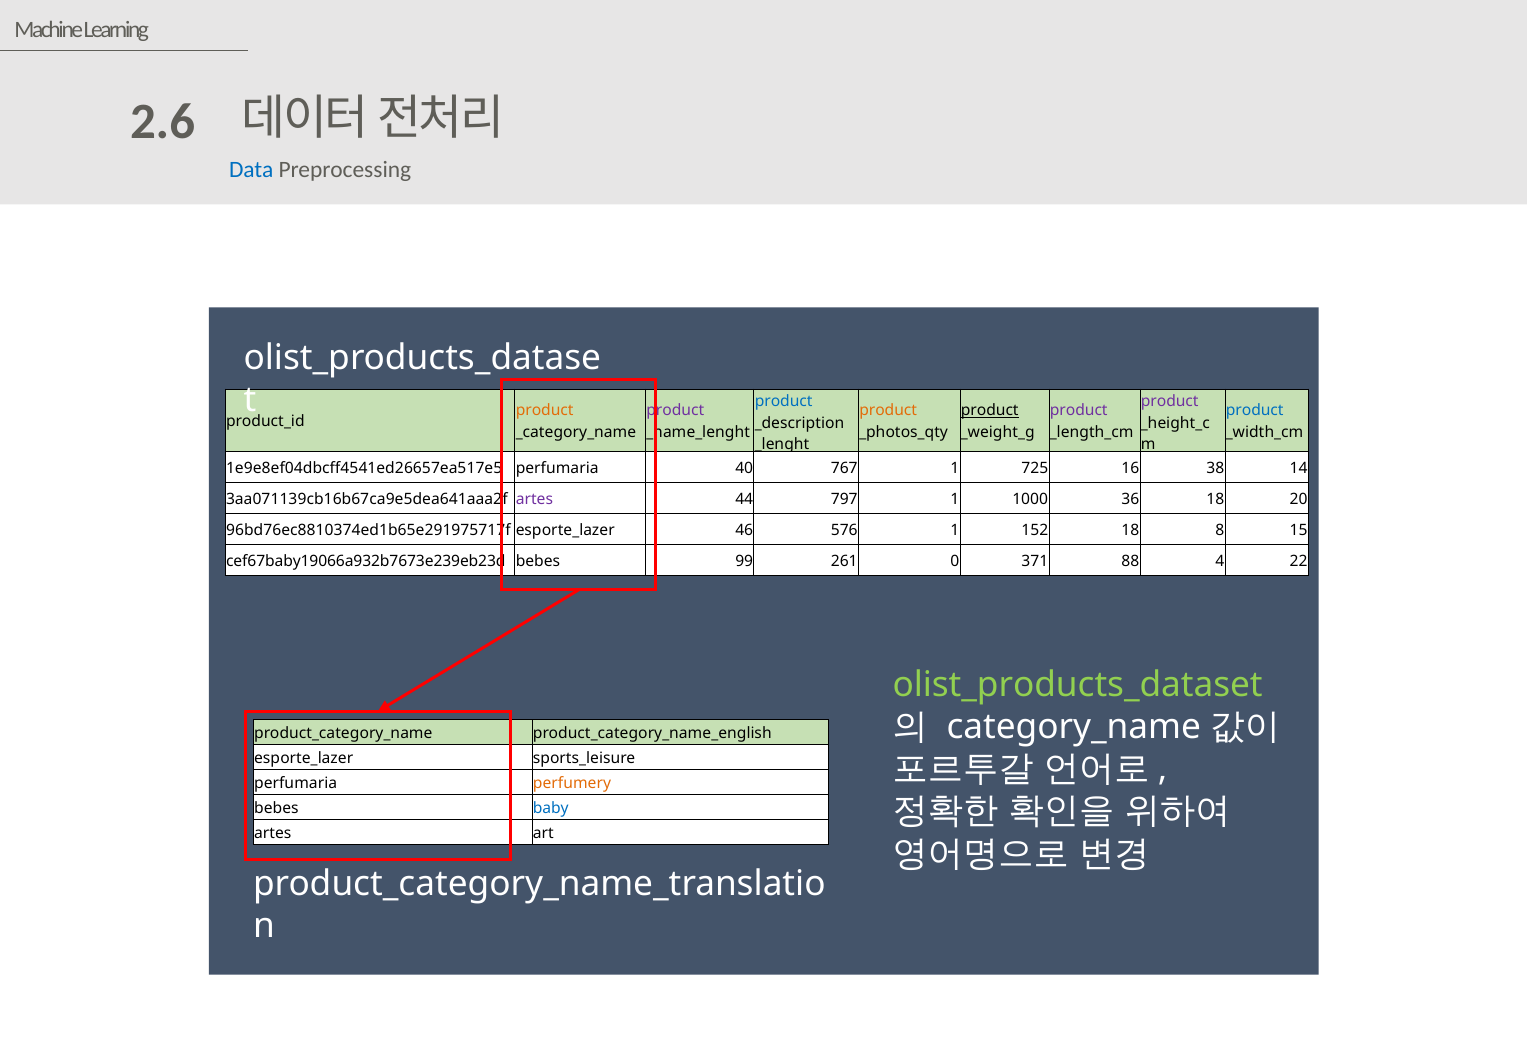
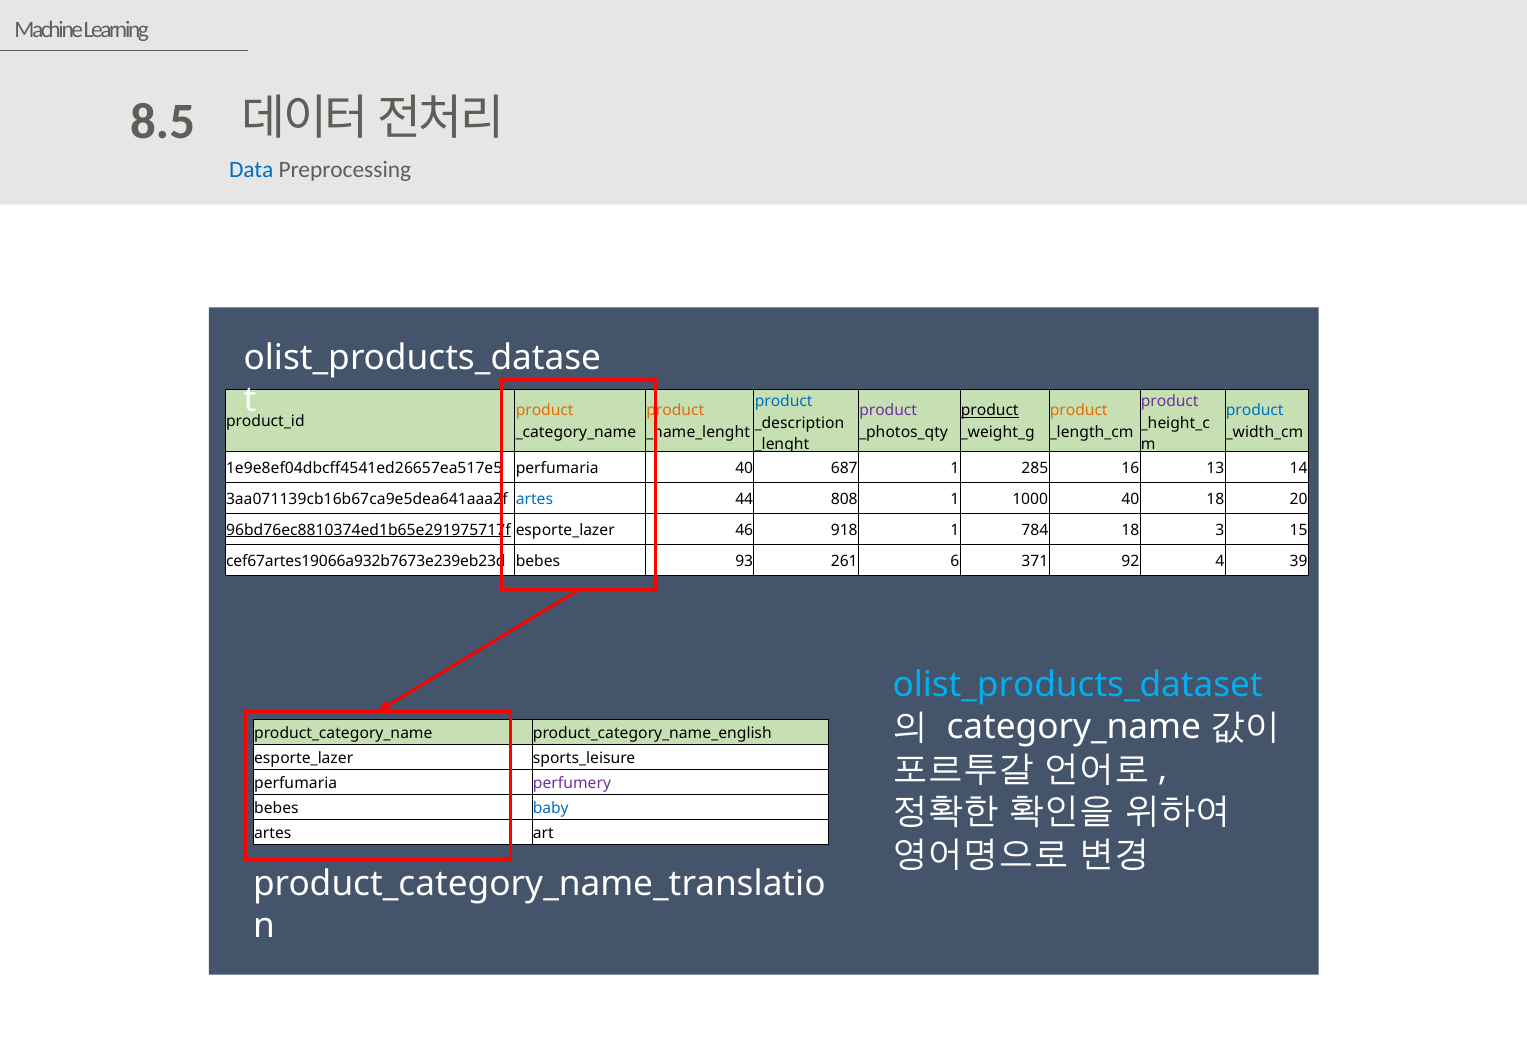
2.6: 2.6 -> 8.5 (163, 122)
product colour: purple -> orange (675, 411)
product colour: orange -> purple (888, 411)
product colour: purple -> orange (1079, 411)
767: 767 -> 687 (844, 468)
725: 725 -> 285 (1035, 468)
38: 38 -> 13 (1215, 468)
artes colour: purple -> blue (534, 499)
797: 797 -> 808 (844, 499)
1000 36: 36 -> 40 (1130, 499)
96bd76ec8810374ed1b65e291975717f underline: none -> present (368, 530)
576: 576 -> 918 (844, 530)
152: 152 -> 784 (1035, 530)
8: 8 -> 3 (1220, 530)
cef67baby19066a932b7673e239eb23d: cef67baby19066a932b7673e239eb23d -> cef67artes19066a932b7673e239eb23d (366, 561)
99: 99 -> 93 (744, 561)
0: 0 -> 6 (955, 561)
88: 88 -> 92 (1130, 561)
22: 22 -> 39 (1299, 561)
olist_products_dataset colour: light green -> light blue (1078, 684)
perfumery colour: orange -> purple (572, 784)
